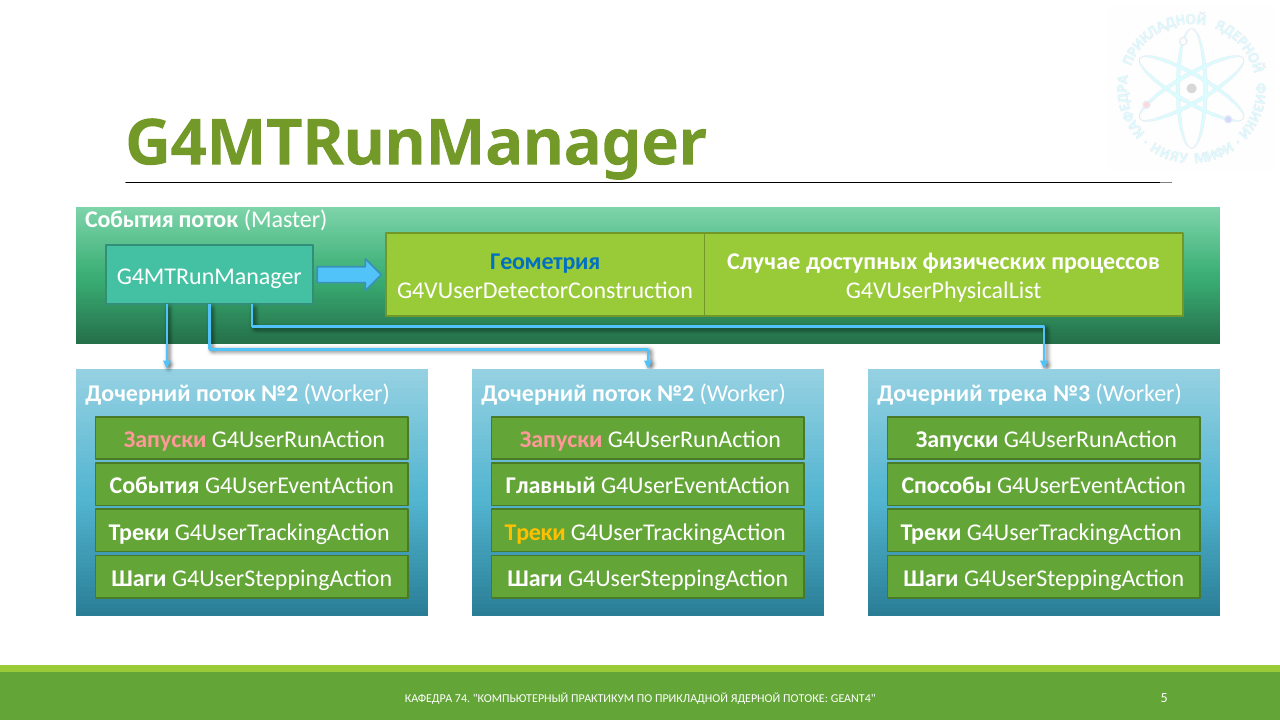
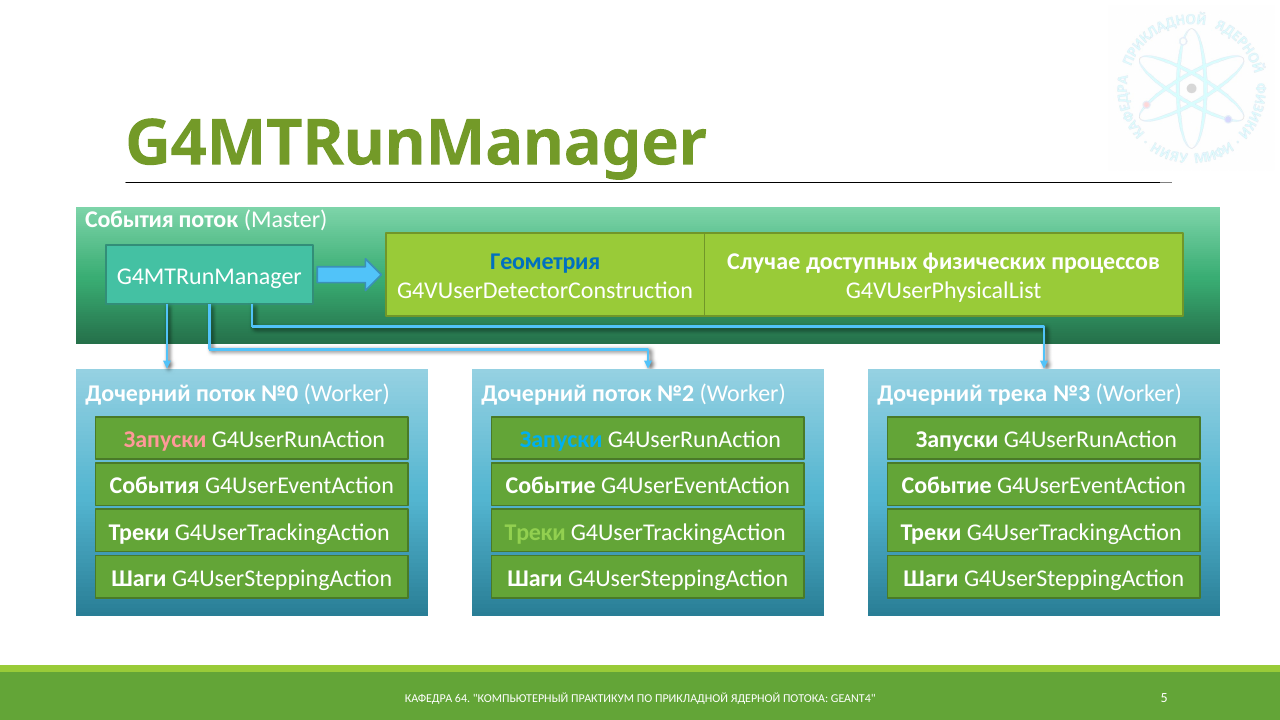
№2: №2 -> №0 (280, 393)
Запуски colour: pink -> light blue (561, 440)
Главный: Главный -> Событие (551, 486)
Способы: Способы -> Событие (947, 486)
Треки colour: yellow -> light green (535, 532)
74: 74 -> 64 (463, 698)
ПОТОКЕ: ПОТОКЕ -> ПОТОКА (806, 698)
